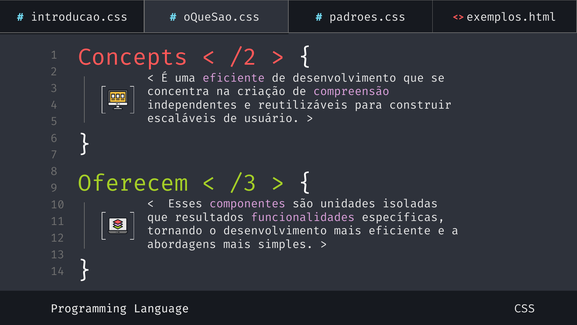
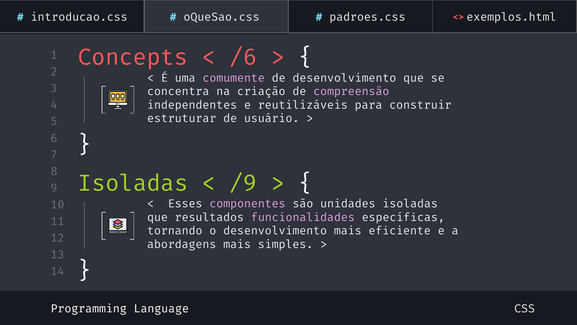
/2: /2 -> /6 (243, 57)
uma eficiente: eficiente -> comumente (234, 78)
escaláveis: escaláveis -> estruturar (182, 118)
Oferecem: Oferecem -> Isoladas (133, 183)
/3: /3 -> /9 (243, 183)
